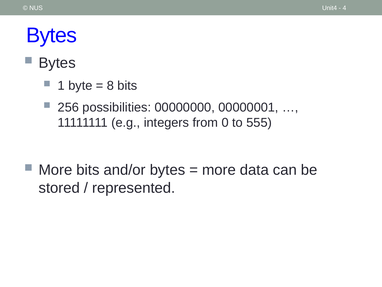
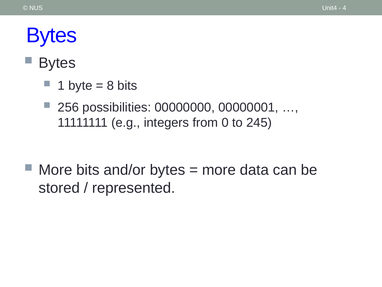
555: 555 -> 245 (259, 122)
